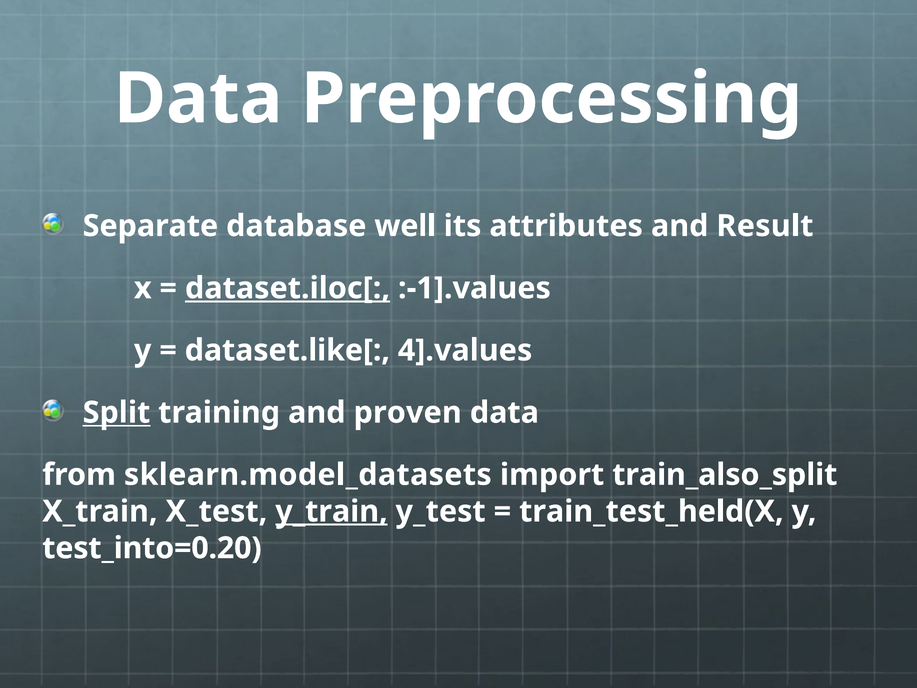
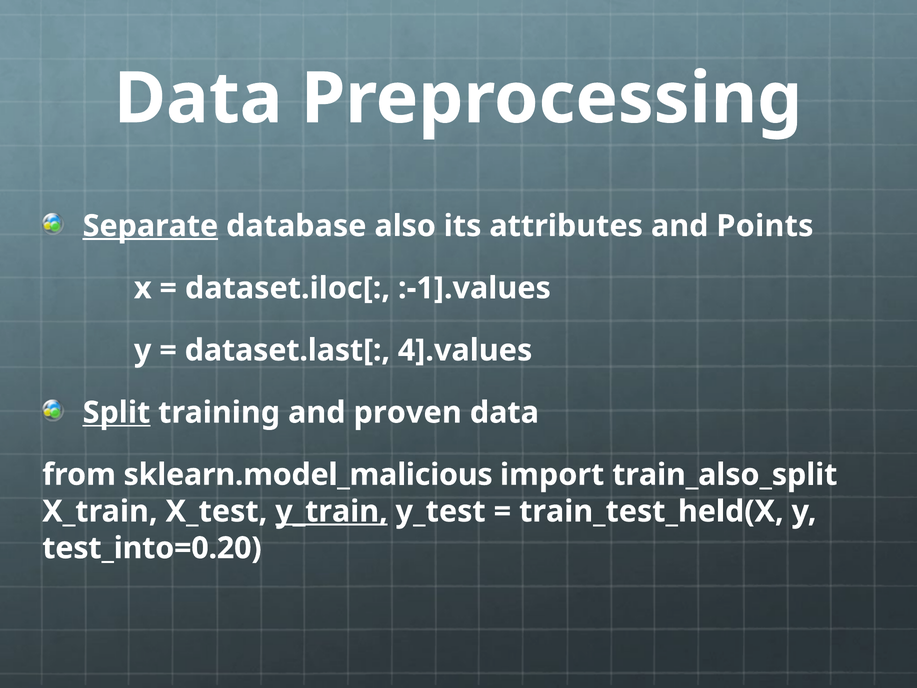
Separate underline: none -> present (150, 226)
well: well -> also (405, 226)
Result: Result -> Points (765, 226)
dataset.iloc[ underline: present -> none (288, 288)
dataset.like[: dataset.like[ -> dataset.last[ (287, 350)
sklearn.model_datasets: sklearn.model_datasets -> sklearn.model_malicious (308, 475)
